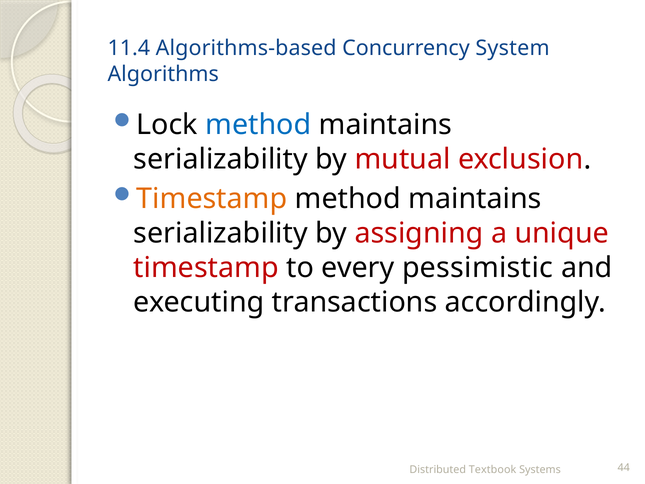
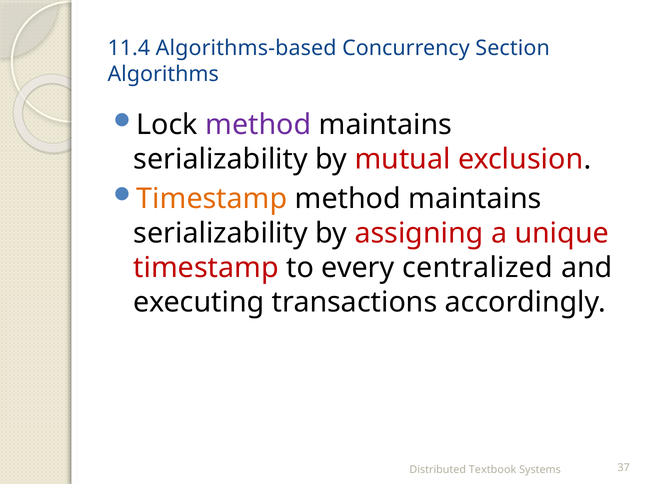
System: System -> Section (513, 48)
method colour: blue -> purple (258, 125)
pessimistic: pessimistic -> centralized (478, 268)
44: 44 -> 37 (624, 468)
